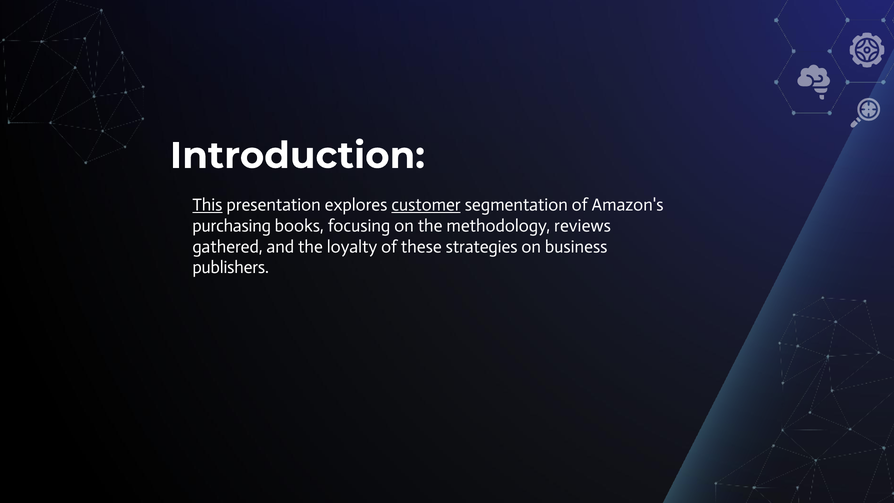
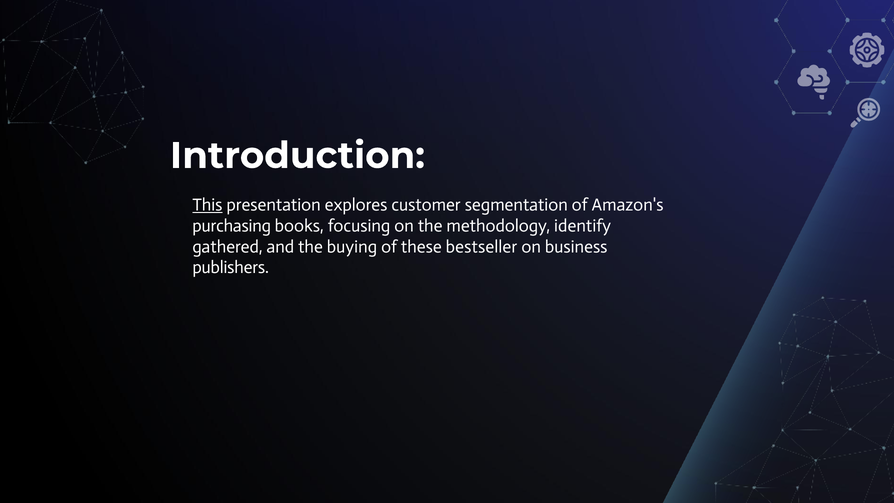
customer underline: present -> none (426, 205)
reviews: reviews -> identify (583, 226)
loyalty: loyalty -> buying (352, 247)
strategies: strategies -> bestseller (481, 247)
